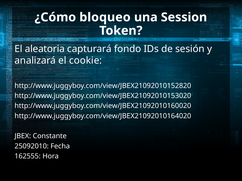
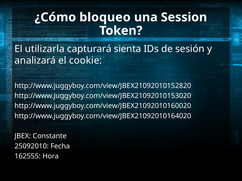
aleatoria: aleatoria -> utilizarla (45, 49)
fondo: fondo -> sienta (128, 49)
